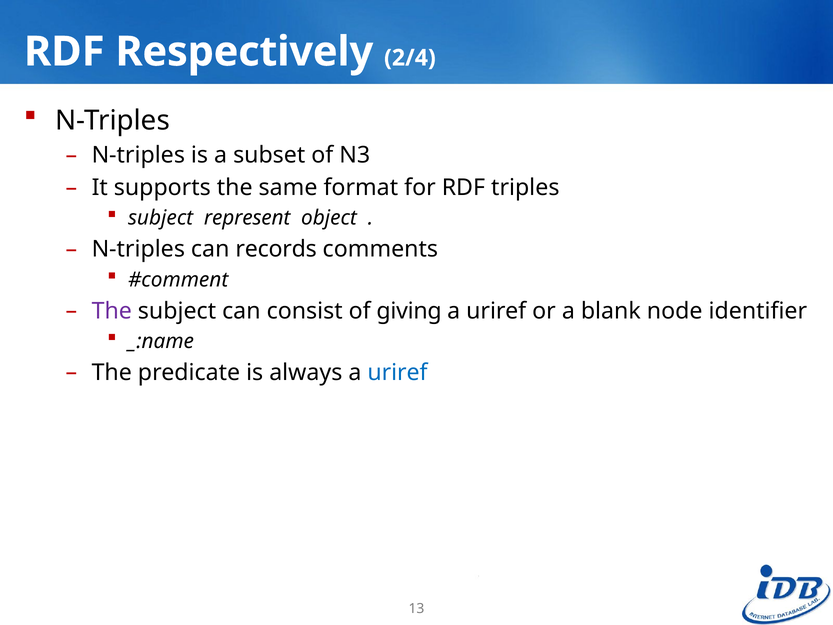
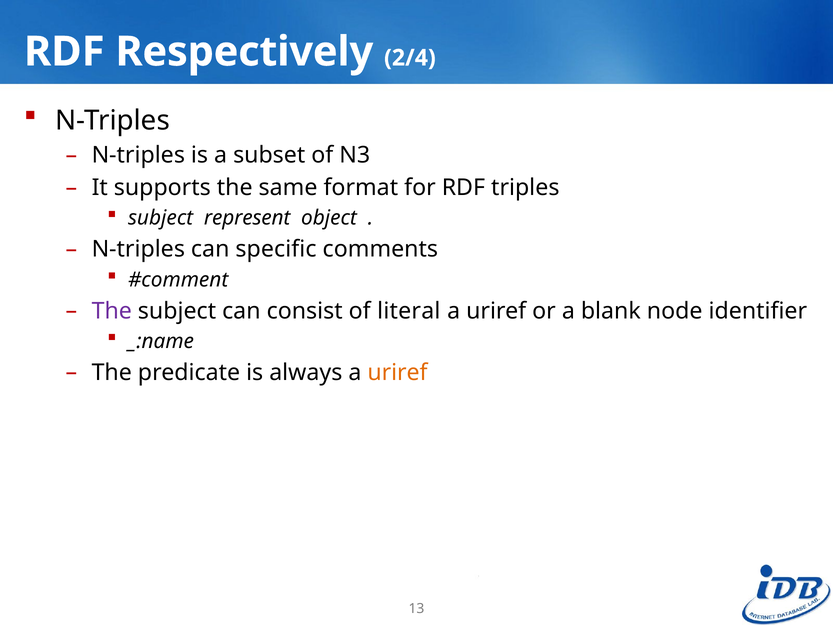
records: records -> specific (276, 249)
giving: giving -> literal (409, 311)
uriref colour: blue -> orange (397, 372)
